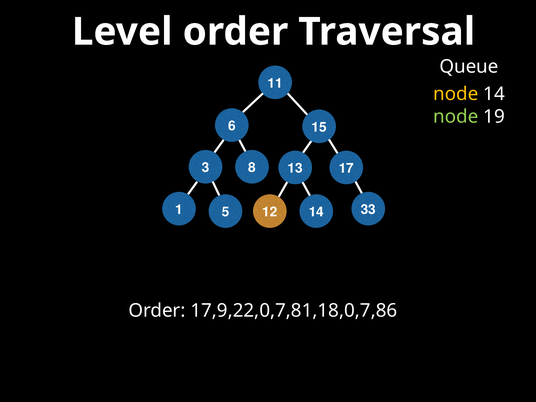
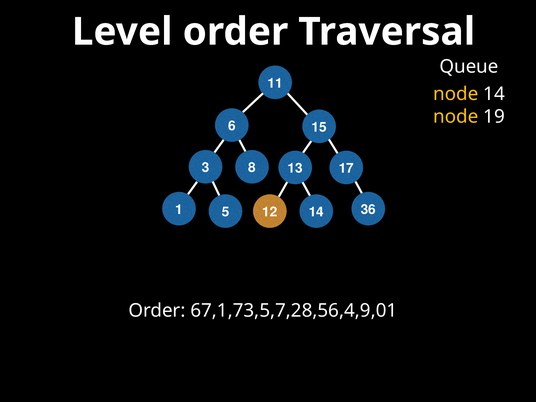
node colour: light green -> yellow (456, 117)
33: 33 -> 36 (368, 210)
17,9,22,0,7,81,18,0,7,86: 17,9,22,0,7,81,18,0,7,86 -> 67,1,73,5,7,28,56,4,9,01 (294, 311)
